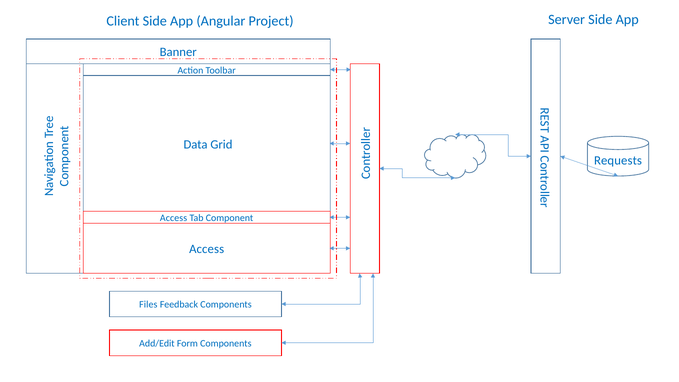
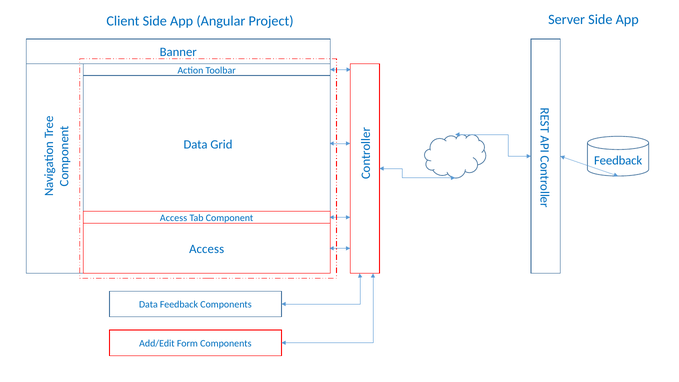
Requests: Requests -> Feedback (618, 160)
Files: Files -> Data (148, 305)
